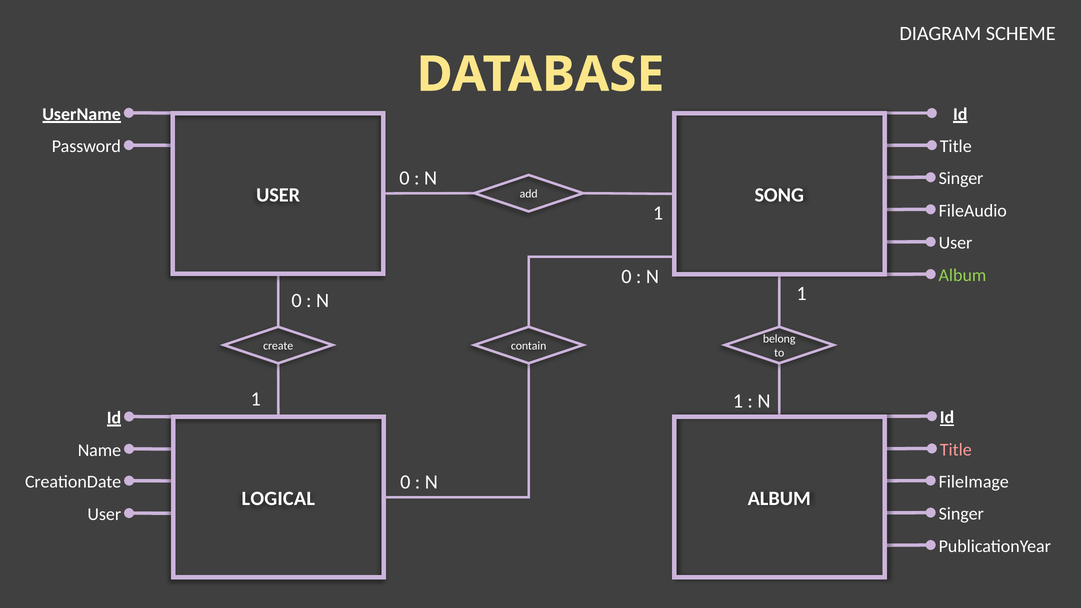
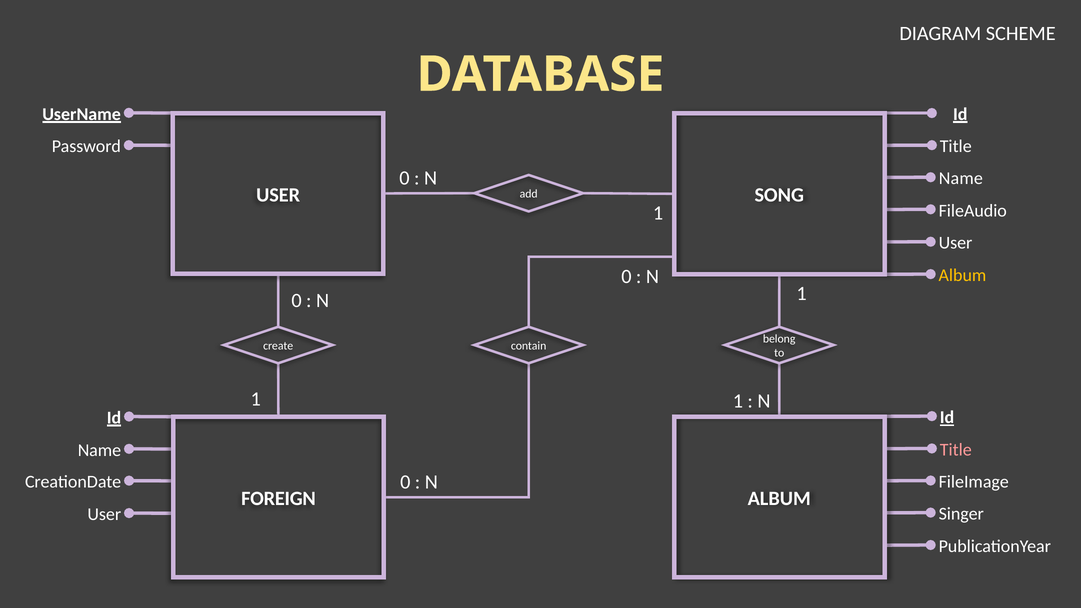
Singer: Singer -> Name (961, 179)
Album colour: light green -> yellow (962, 275)
LOGICAL: LOGICAL -> FOREIGN (278, 499)
